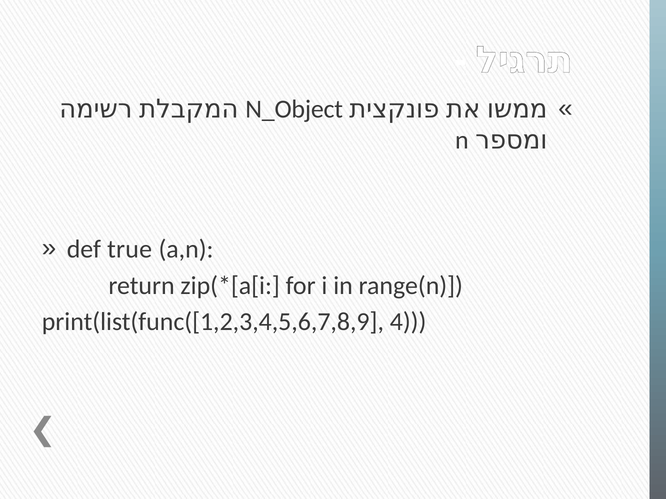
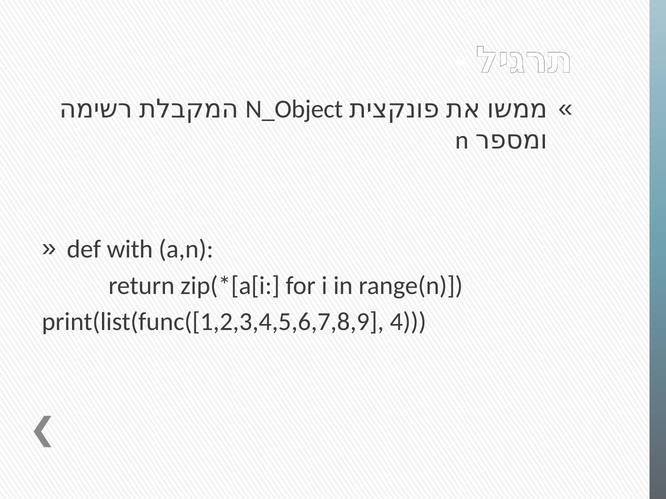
true: true -> with (130, 249)
